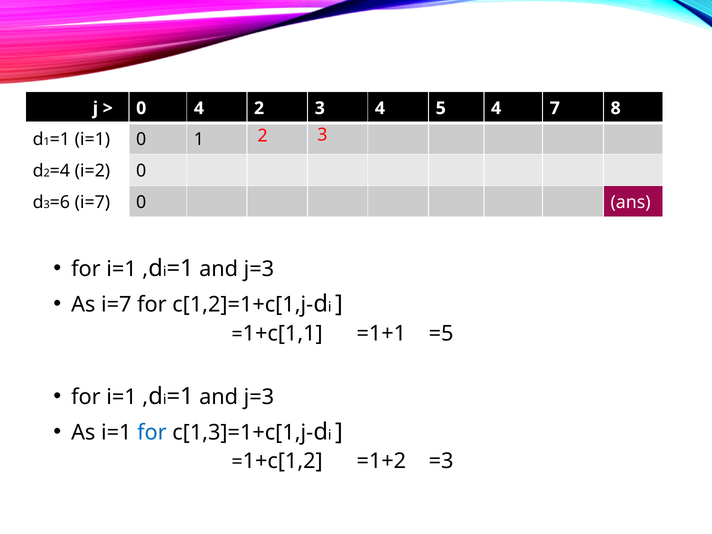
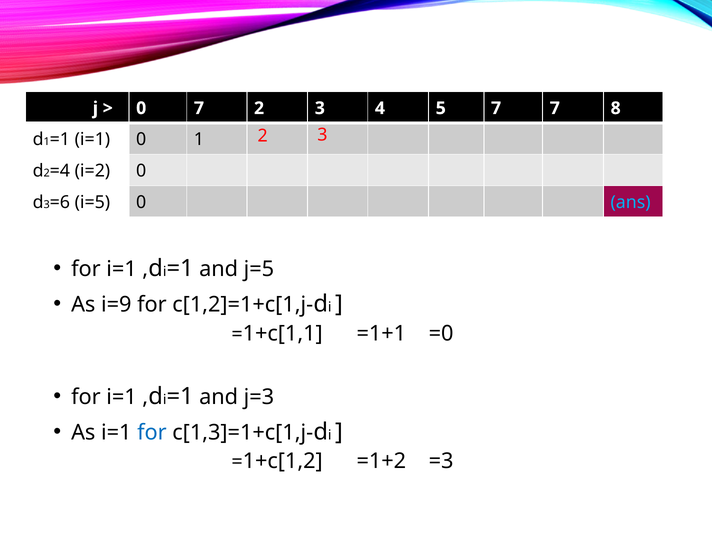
0 4: 4 -> 7 (199, 108)
5 4: 4 -> 7 (496, 108)
i=7: i=7 -> i=5 (92, 202)
ans colour: white -> light blue (631, 202)
j=3: j=3 -> j=5 (259, 269)
As i=7: i=7 -> i=9 (116, 305)
=5: =5 -> =0 (441, 333)
